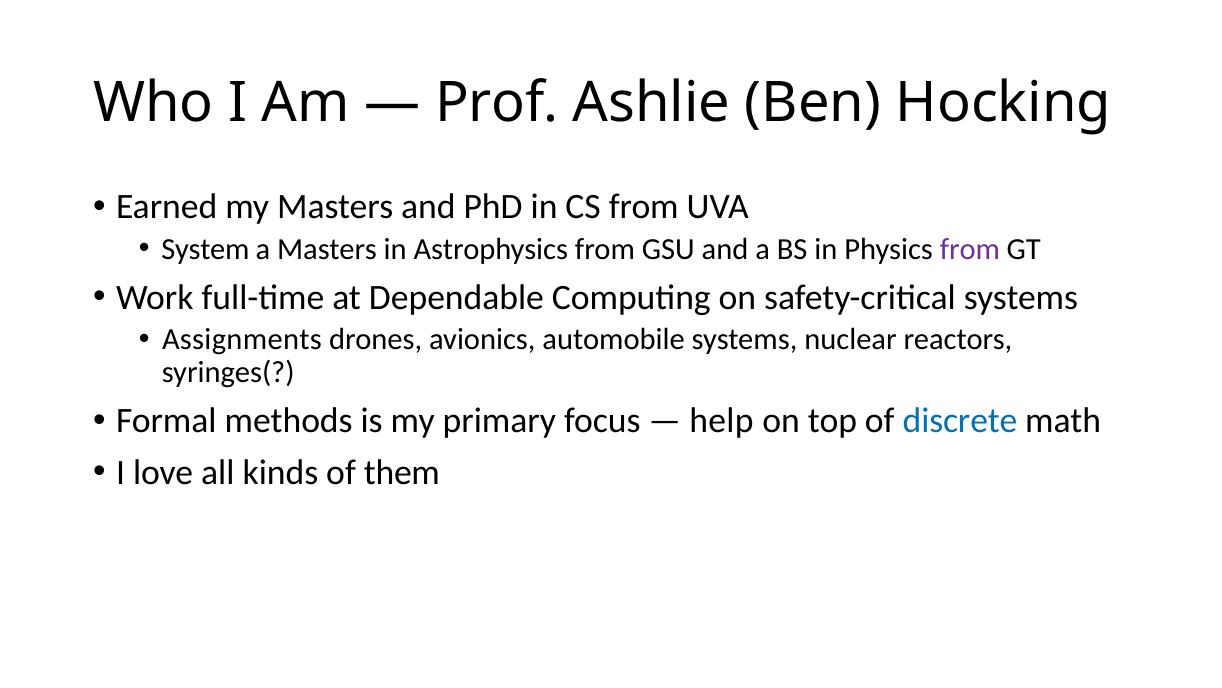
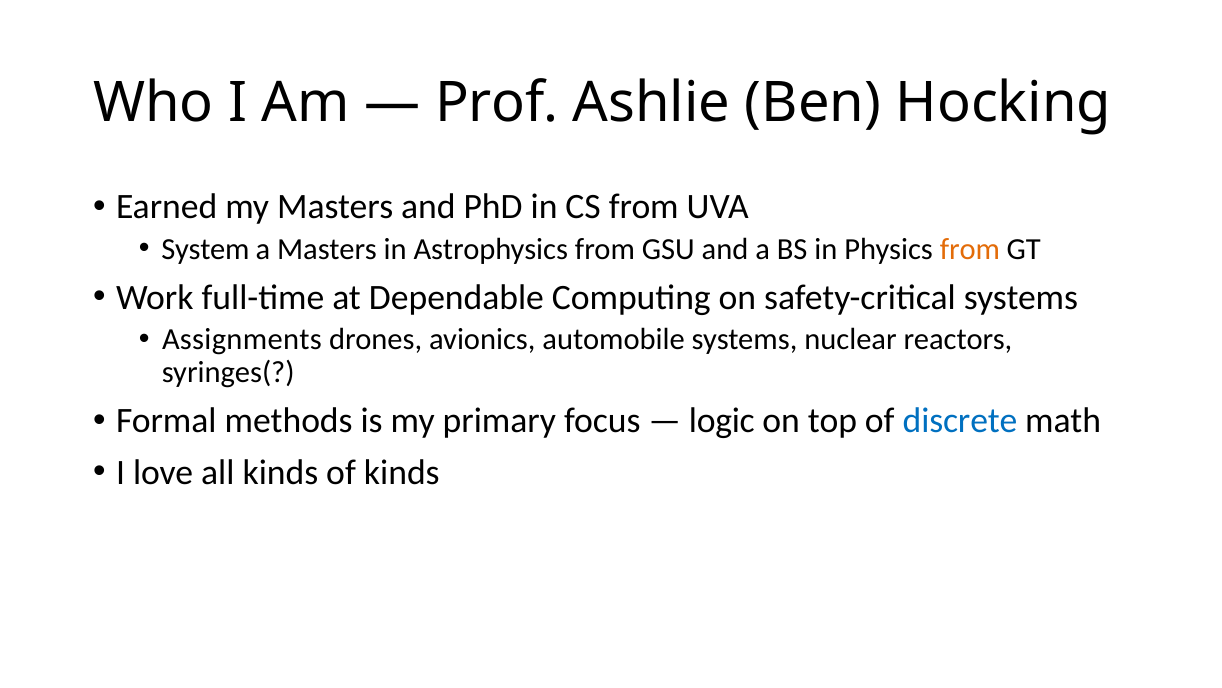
from colour: purple -> orange (970, 249)
help: help -> logic (722, 421)
of them: them -> kinds (402, 472)
